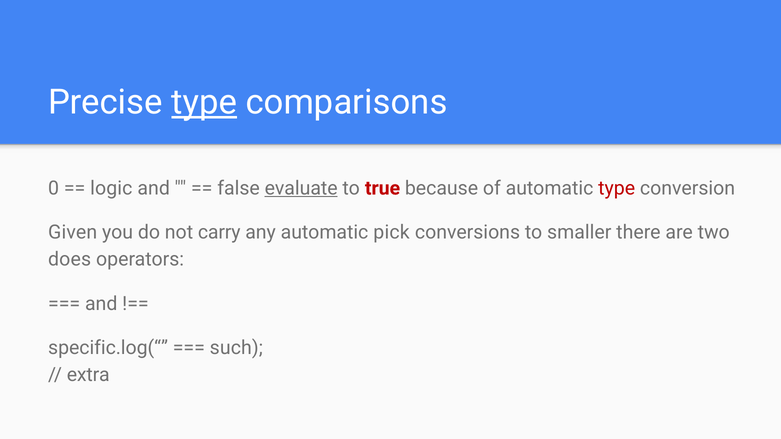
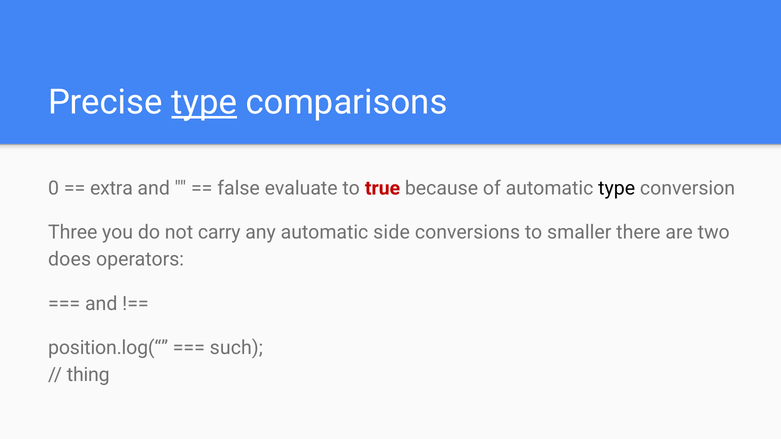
logic: logic -> extra (111, 188)
evaluate underline: present -> none (301, 188)
type colour: red -> black (617, 188)
Given: Given -> Three (73, 233)
pick: pick -> side (392, 233)
specific.log(“: specific.log(“ -> position.log(“ (108, 348)
extra: extra -> thing (88, 375)
